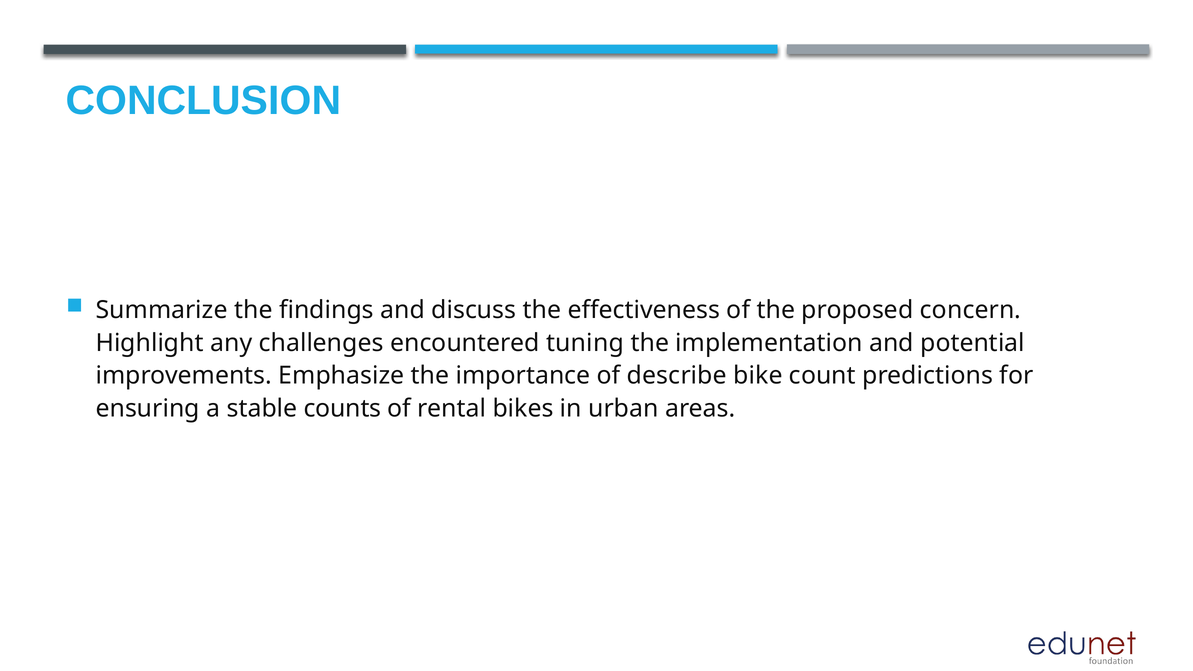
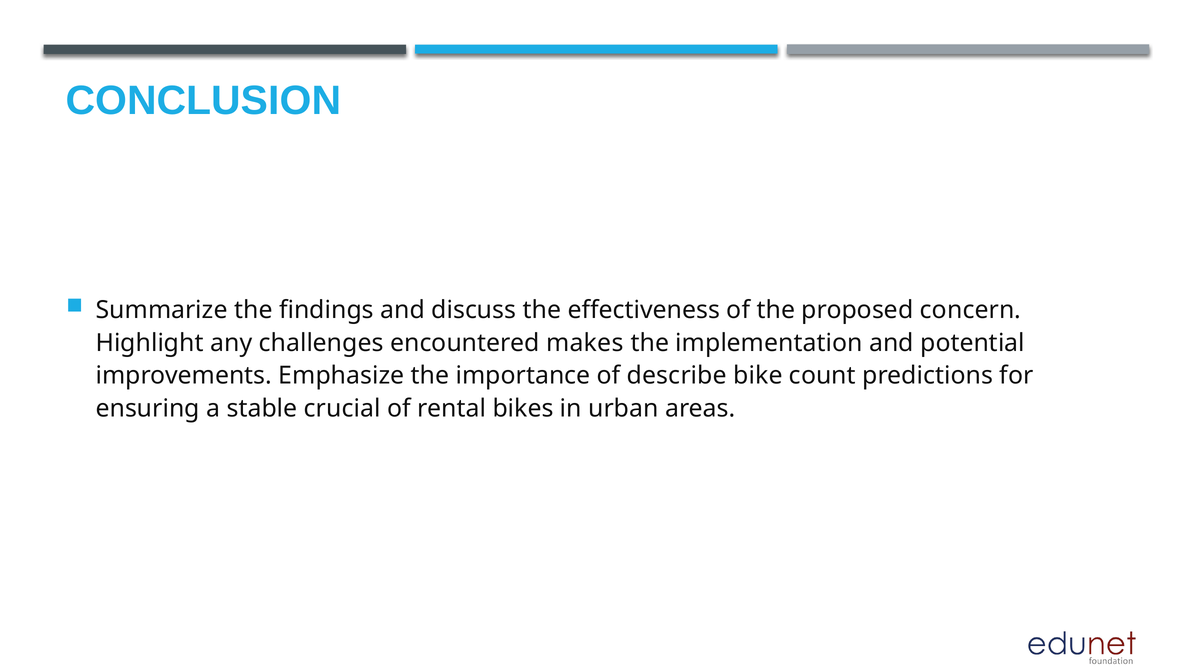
tuning: tuning -> makes (585, 343)
counts: counts -> crucial (342, 409)
